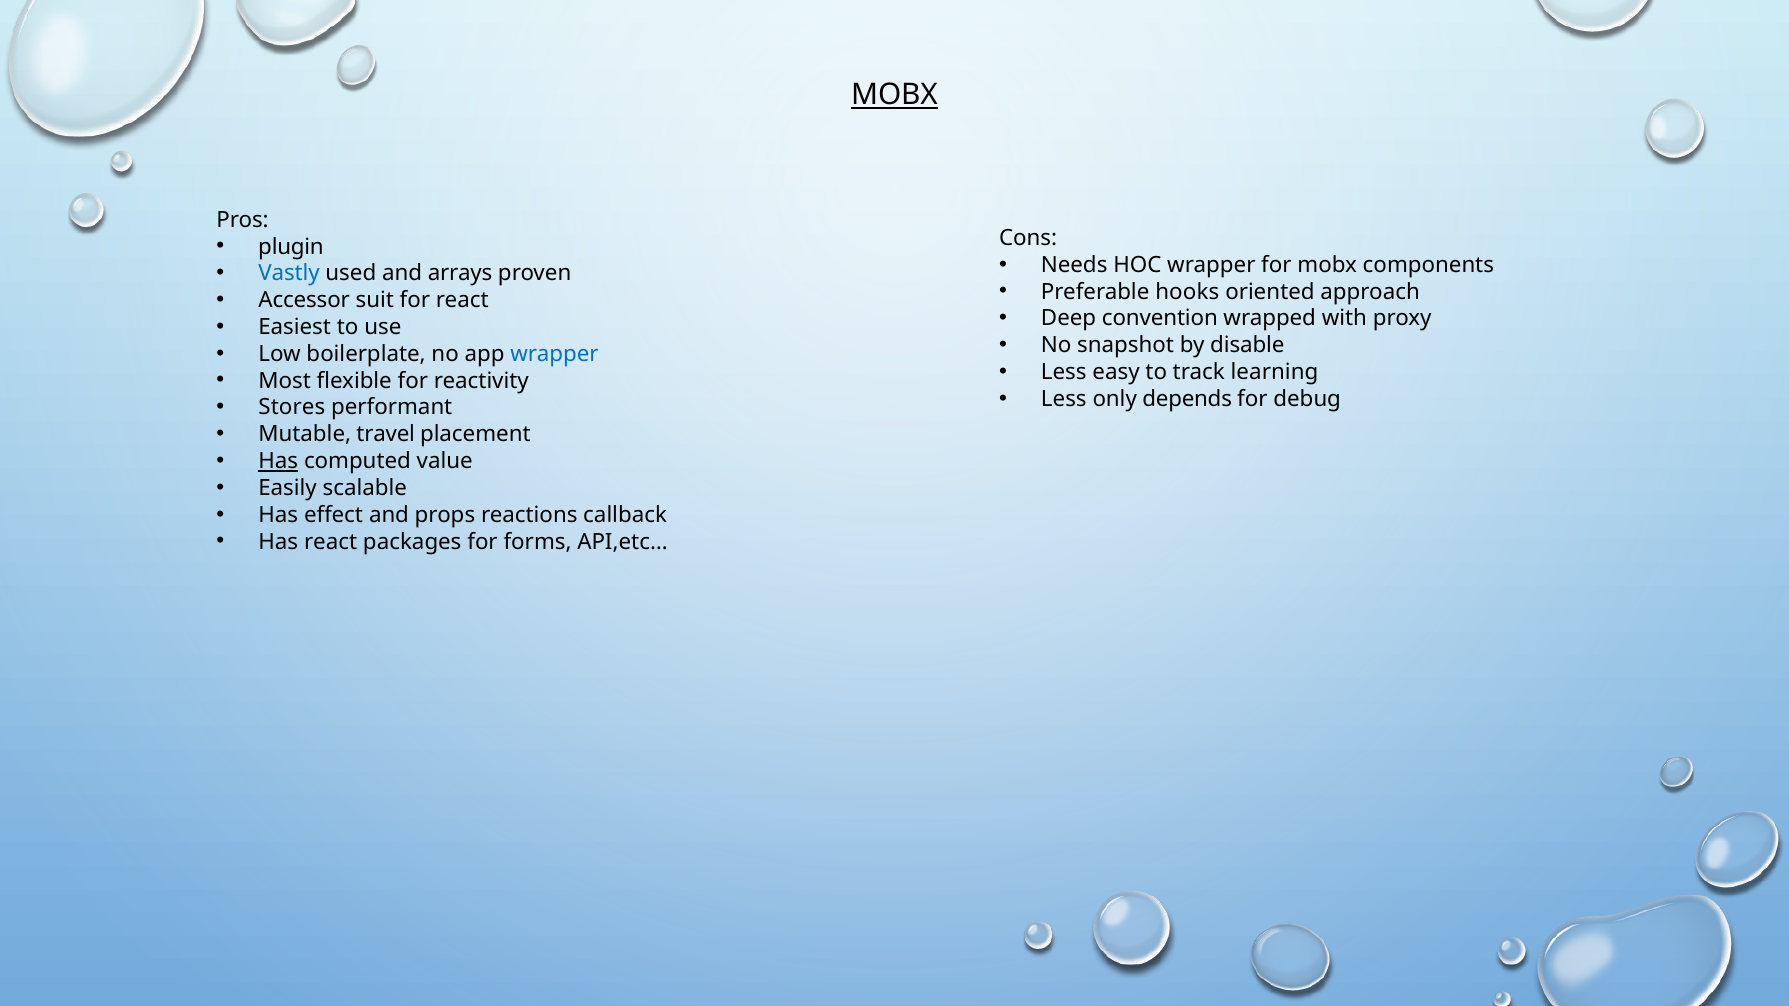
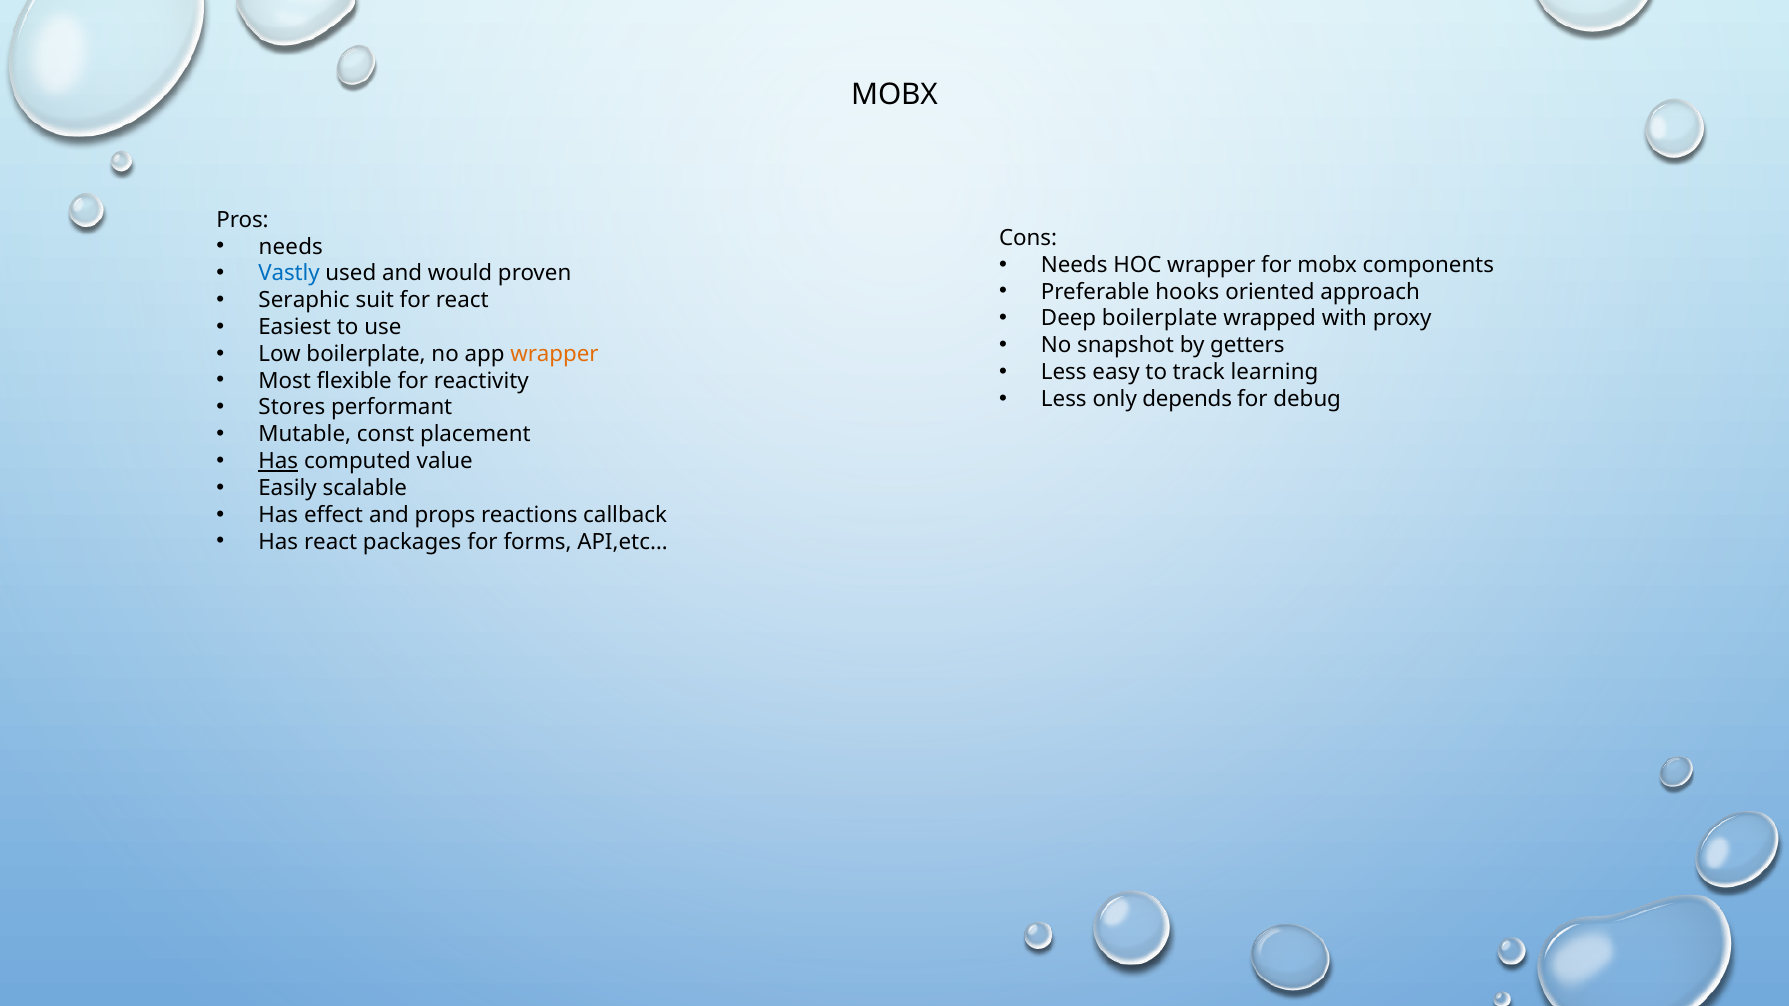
MOBX underline: present -> none (895, 95)
plugin: plugin -> needs (291, 247)
arrays: arrays -> would (460, 274)
Accessor: Accessor -> Seraphic (304, 300)
Deep convention: convention -> boilerplate (1160, 319)
disable: disable -> getters (1247, 346)
wrapper colour: blue -> orange (554, 354)
travel: travel -> const (386, 435)
